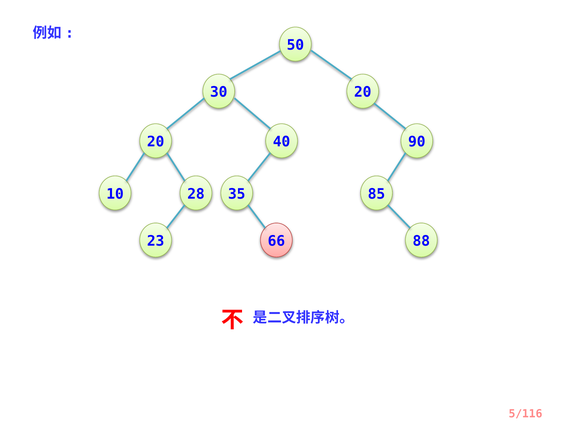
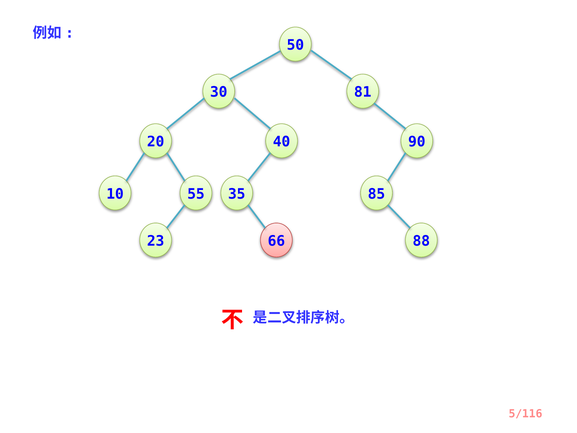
30 20: 20 -> 81 (363, 92)
28: 28 -> 55 (196, 194)
